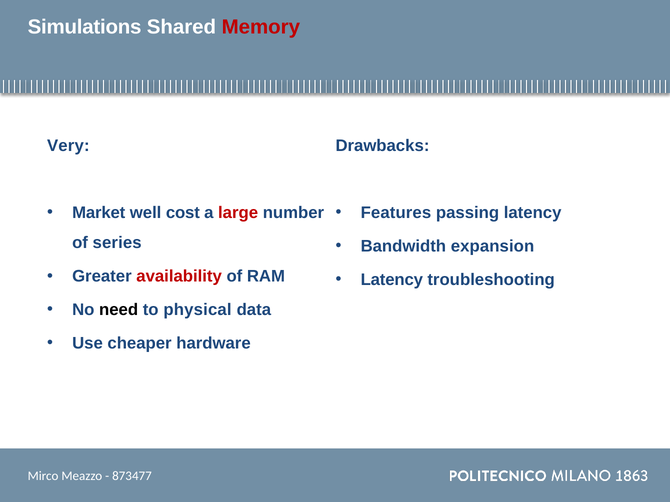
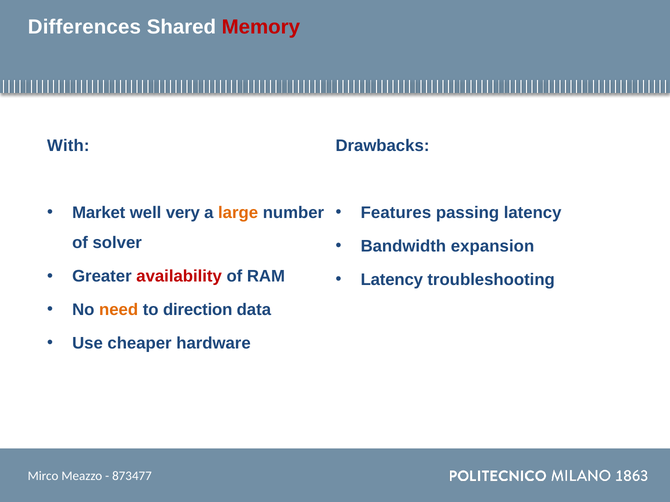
Simulations: Simulations -> Differences (84, 27)
Very: Very -> With (68, 146)
cost: cost -> very (183, 213)
large colour: red -> orange (238, 213)
series: series -> solver (117, 243)
need colour: black -> orange (119, 310)
physical: physical -> direction (198, 310)
